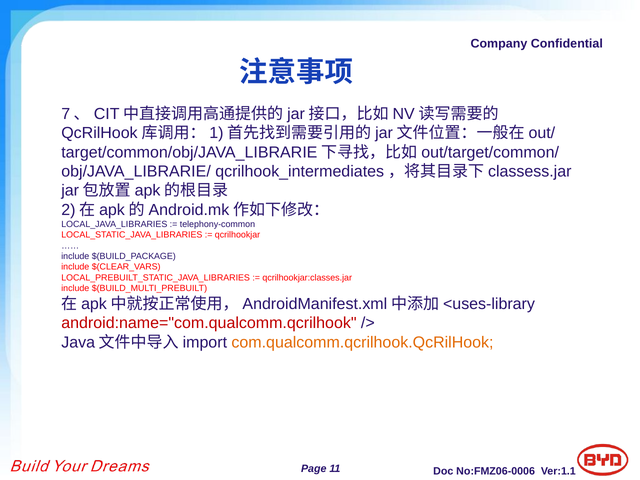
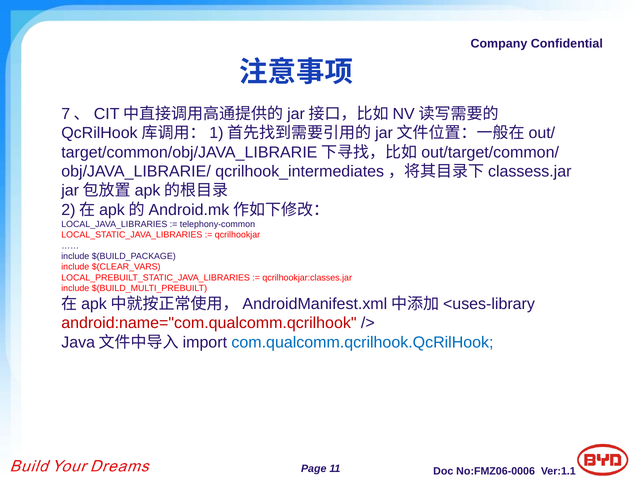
com.qualcomm.qcrilhook.QcRilHook colour: orange -> blue (363, 342)
